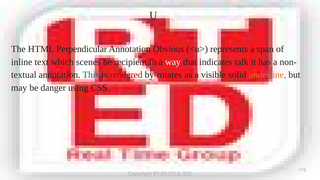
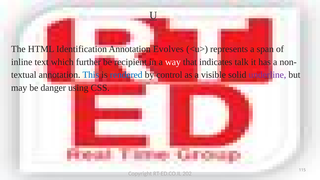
Perpendicular: Perpendicular -> Identification (82, 49)
Obvious: Obvious -> Evolves (168, 49)
scenes: scenes -> further (88, 62)
rendered colour: red -> blue (126, 75)
rotates: rotates -> control (169, 75)
underline colour: orange -> purple (267, 75)
